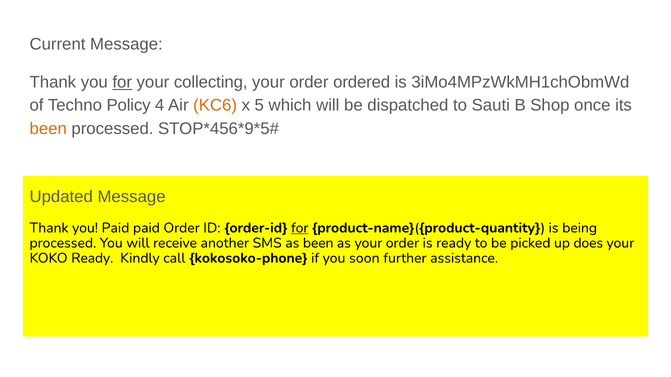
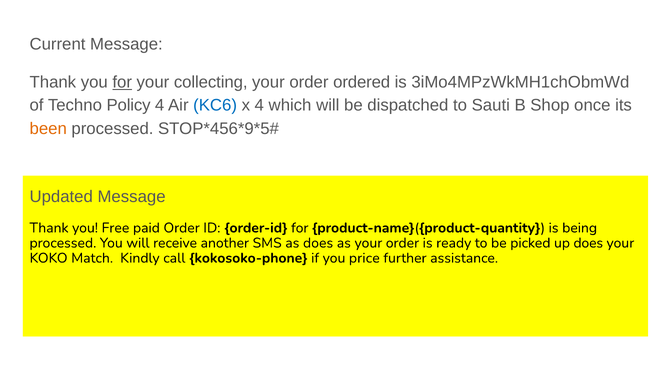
KC6 colour: orange -> blue (215, 105)
x 5: 5 -> 4 (259, 105)
you Paid: Paid -> Free (115, 228)
for underline: present -> none (300, 228)
as been: been -> does (318, 243)
KOKO Ready: Ready -> Match (92, 258)
soon: soon -> price (364, 258)
